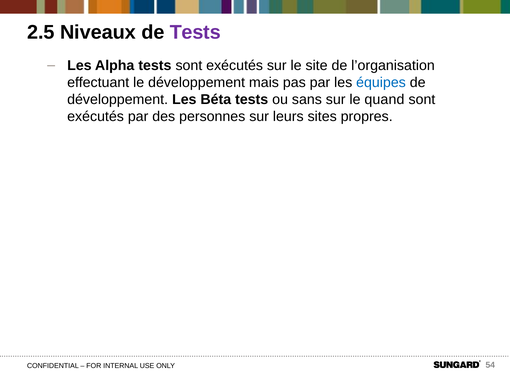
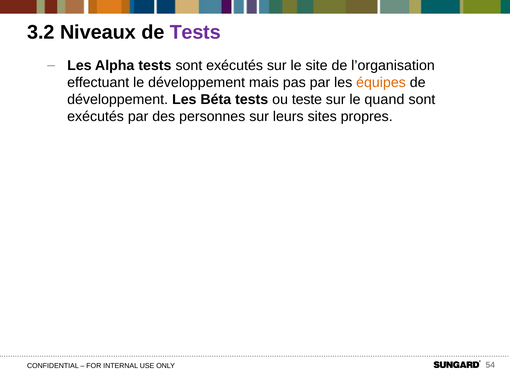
2.5: 2.5 -> 3.2 (41, 32)
équipes colour: blue -> orange (381, 83)
sans: sans -> teste (307, 100)
